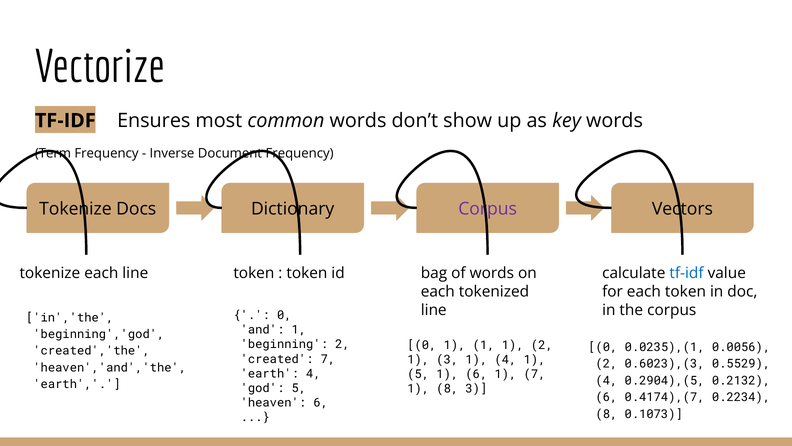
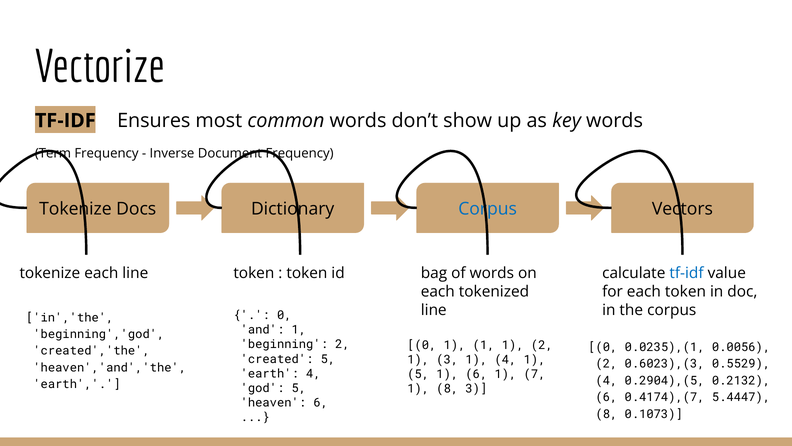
Corpus colour: purple -> blue (488, 209)
created 7: 7 -> 5 (328, 359)
0.2234: 0.2234 -> 5.4447 (741, 397)
